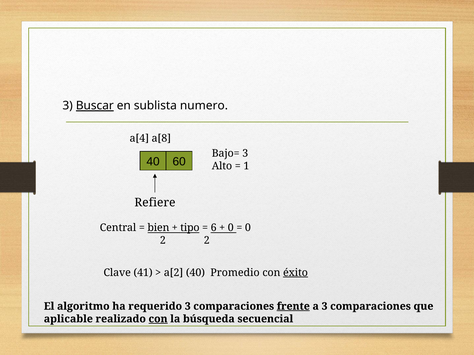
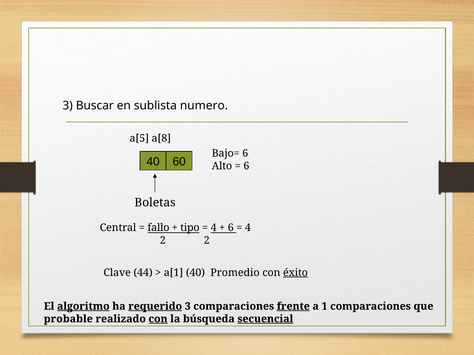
Buscar underline: present -> none (95, 106)
a[4: a[4 -> a[5 (139, 139)
Bajo= 3: 3 -> 6 (245, 154)
1: 1 -> 6 (246, 166)
Refiere: Refiere -> Boletas (155, 203)
bien: bien -> fallo (158, 228)
6: 6 -> 4 (214, 228)
0: 0 -> 6 (231, 228)
0: 0 -> 4 (248, 228)
41: 41 -> 44 (143, 273)
a[2: a[2 -> a[1 (174, 273)
algoritmo underline: none -> present (83, 307)
requerido underline: none -> present (155, 307)
a 3: 3 -> 1 (325, 307)
aplicable: aplicable -> probable (68, 319)
secuencial underline: none -> present (265, 319)
